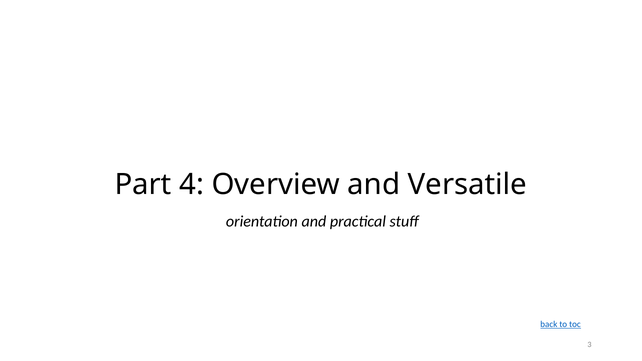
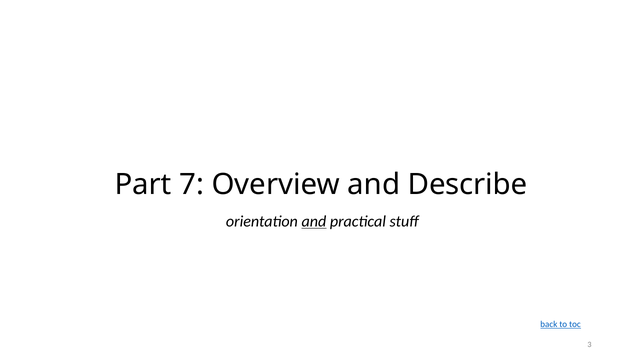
4: 4 -> 7 (192, 185)
Versatile: Versatile -> Describe (468, 185)
and underline: none -> present (314, 221)
